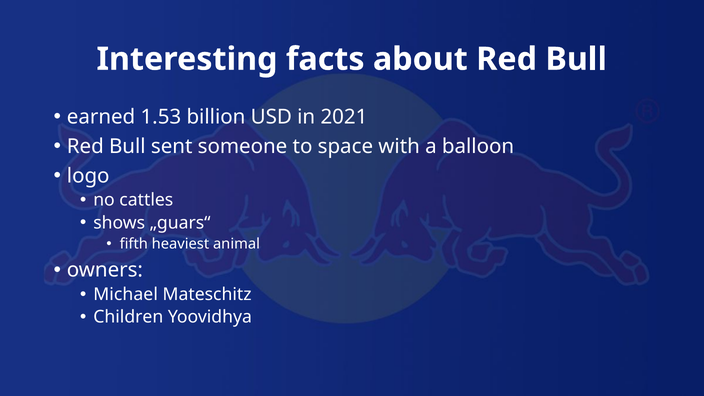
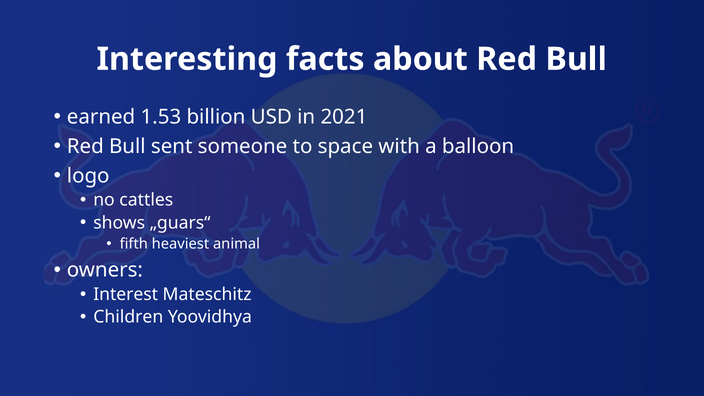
Michael: Michael -> Interest (126, 294)
